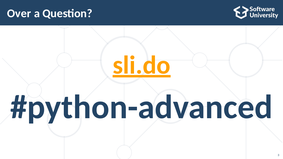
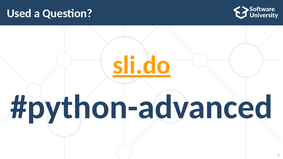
Over: Over -> Used (19, 13)
